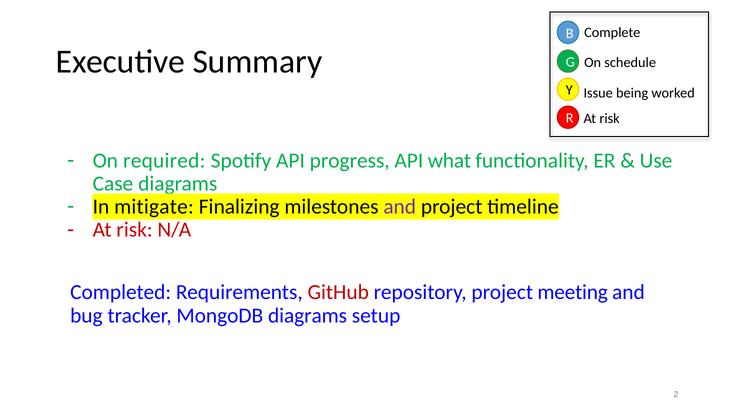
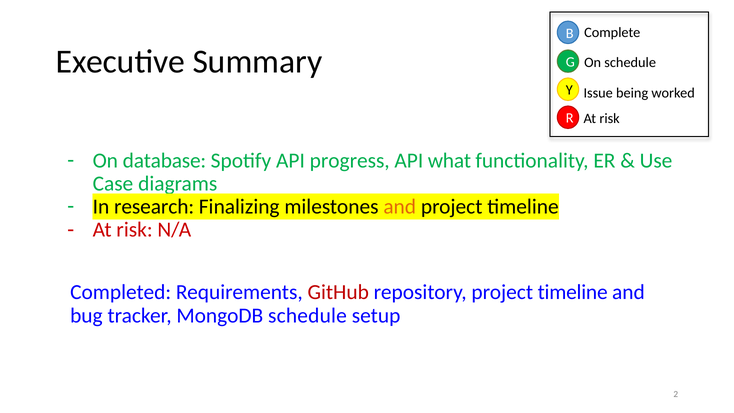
required: required -> database (164, 160)
mitigate: mitigate -> research (154, 207)
and colour: purple -> orange (400, 207)
repository project meeting: meeting -> timeline (573, 292)
MongoDB diagrams: diagrams -> schedule (307, 315)
